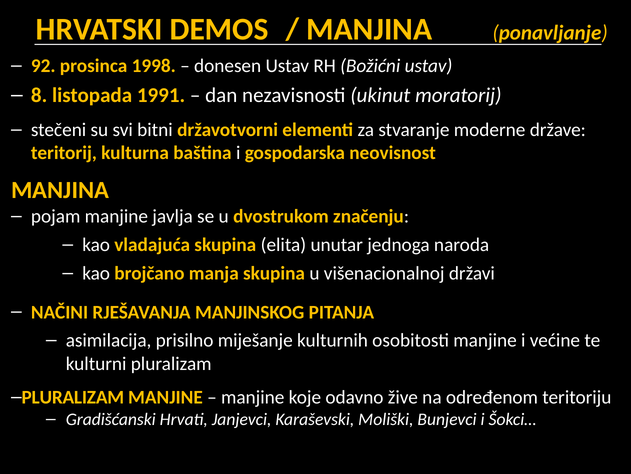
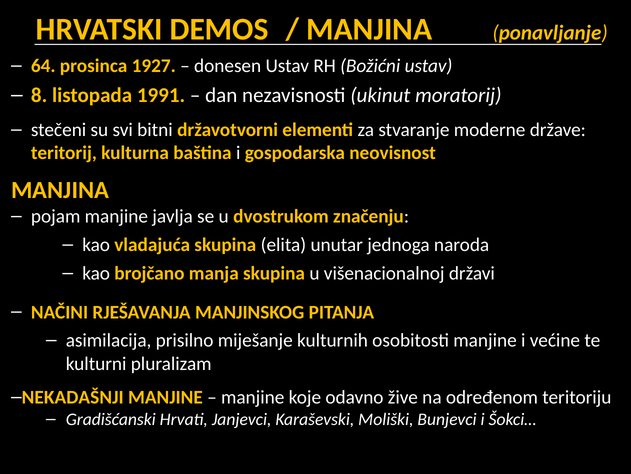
92: 92 -> 64 (43, 66)
1998: 1998 -> 1927 (154, 66)
PLURALIZAM: PLURALIZAM -> NEKADAŠNJI (73, 397)
